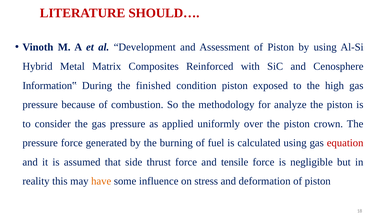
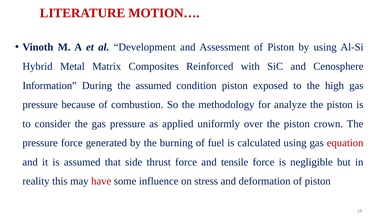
SHOULD…: SHOULD… -> MOTION… (164, 13)
the finished: finished -> assumed (153, 85)
have colour: orange -> red (101, 181)
